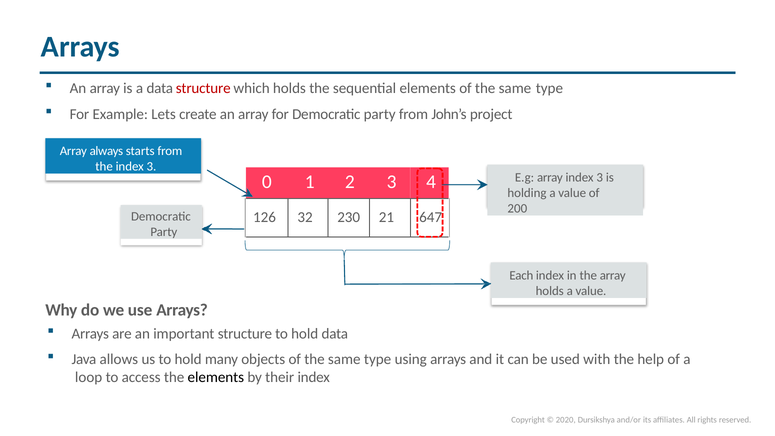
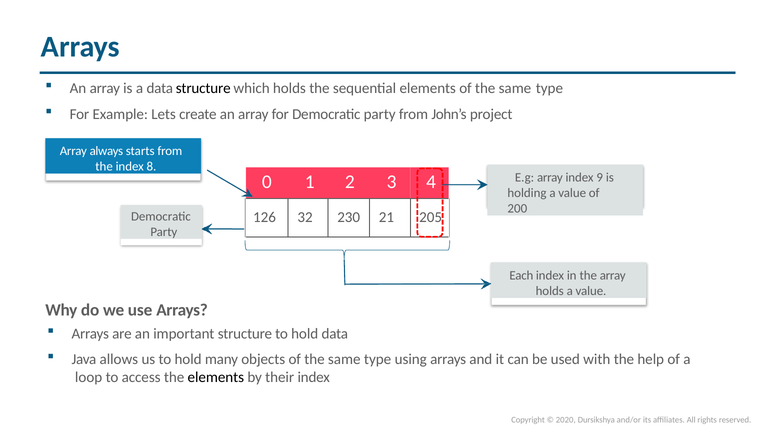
structure colour: red -> black (203, 88)
the index 3: 3 -> 8 (151, 167)
array index 3: 3 -> 9 (600, 178)
647: 647 -> 205 (431, 217)
